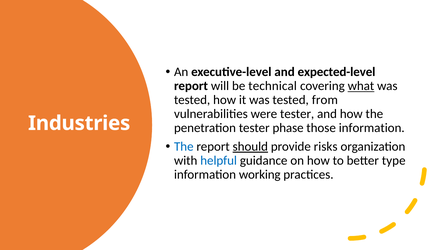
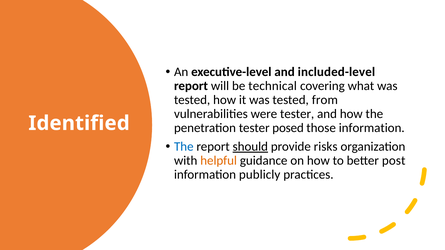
expected-level: expected-level -> included-level (336, 72)
what underline: present -> none (361, 86)
Industries: Industries -> Identified (79, 123)
phase: phase -> posed (288, 128)
helpful colour: blue -> orange (219, 161)
type: type -> post (394, 161)
working: working -> publicly (260, 175)
